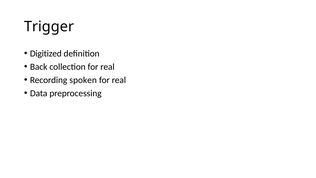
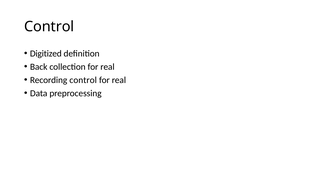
Trigger: Trigger -> Control (49, 27)
Recording spoken: spoken -> control (83, 80)
